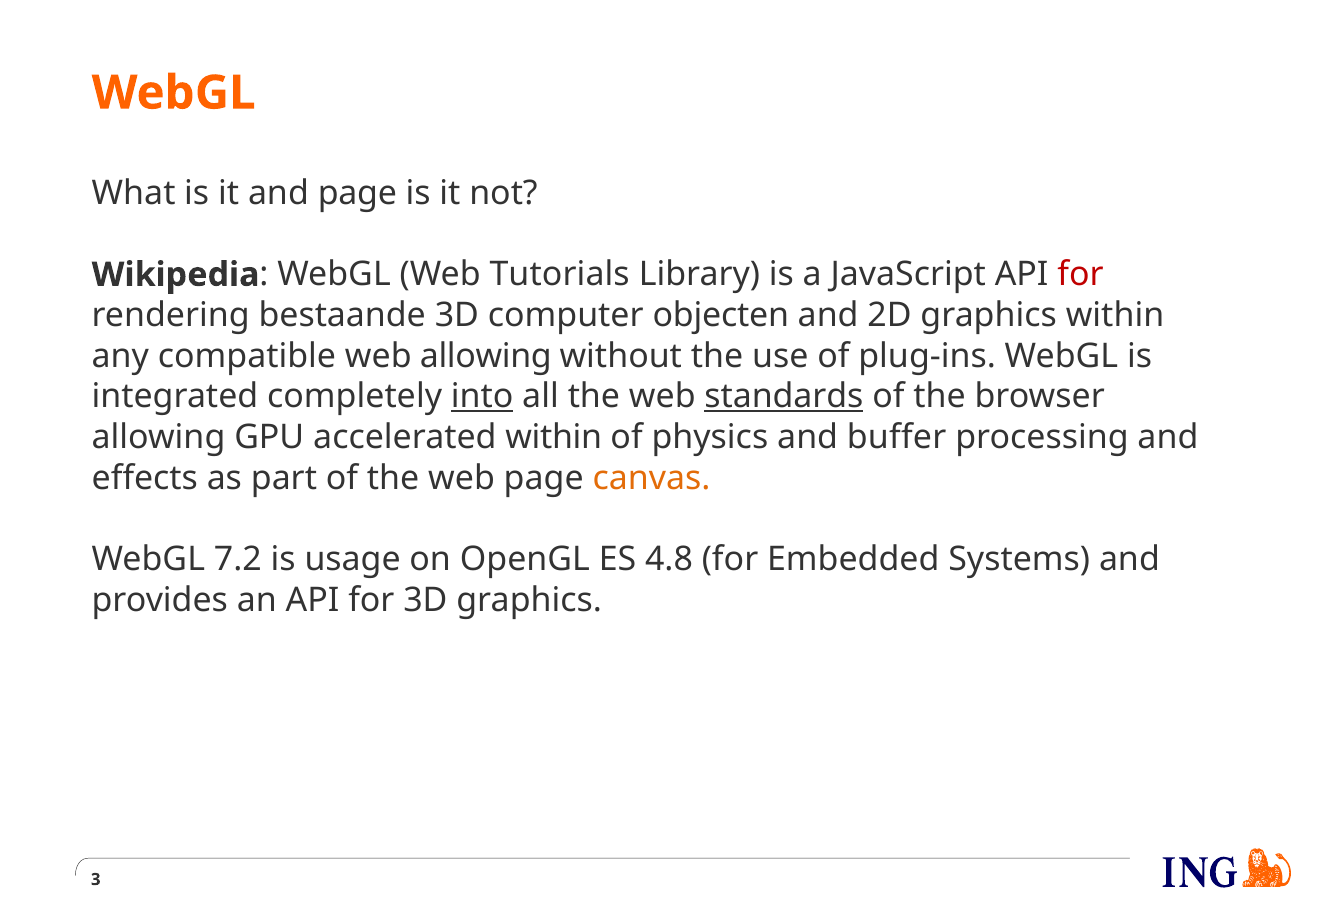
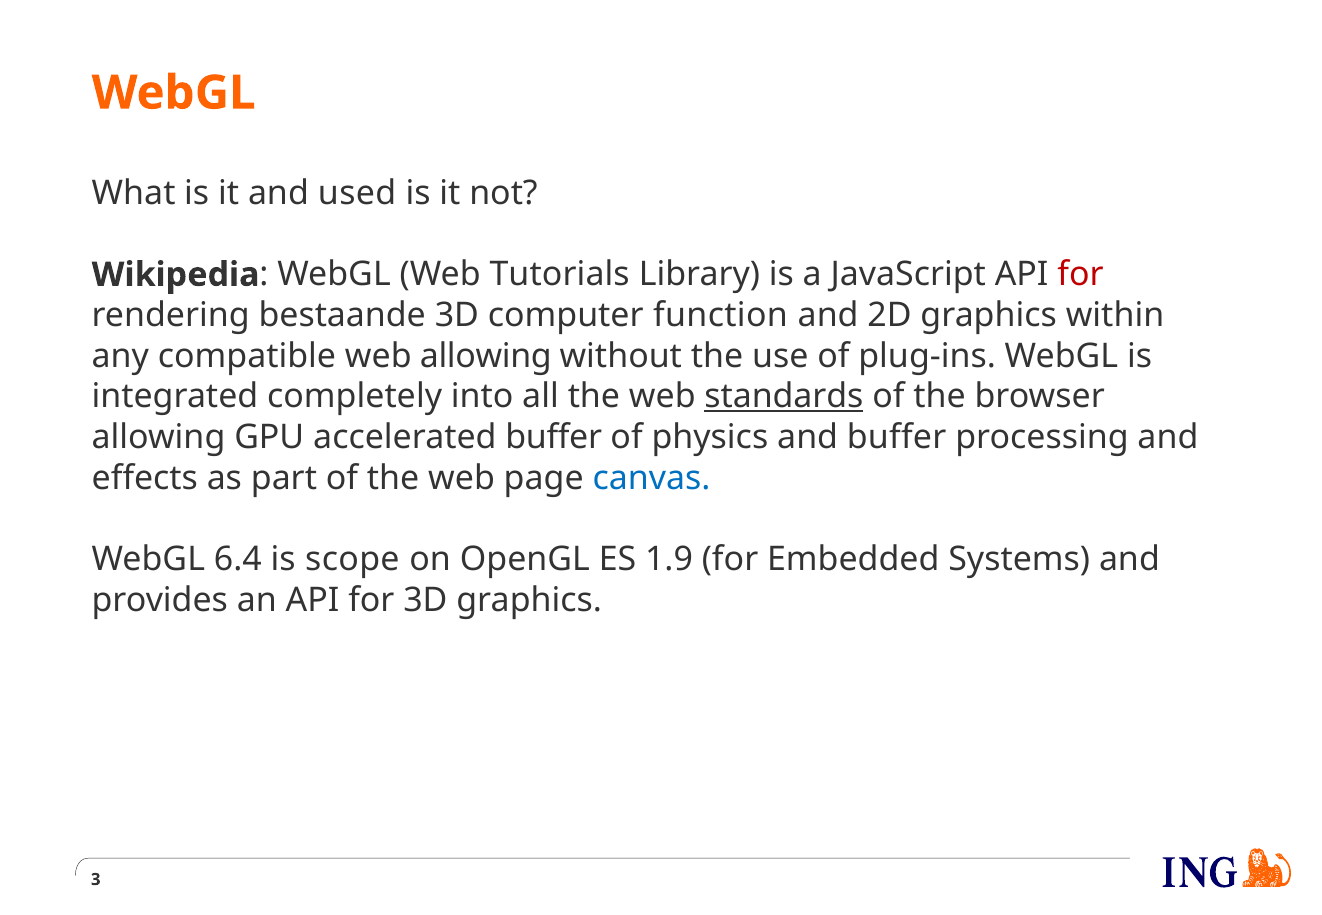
and page: page -> used (357, 193)
objecten: objecten -> function (721, 315)
into underline: present -> none (482, 397)
accelerated within: within -> buffer (554, 437)
canvas colour: orange -> blue (652, 478)
7.2: 7.2 -> 6.4 (238, 560)
usage: usage -> scope (352, 560)
4.8: 4.8 -> 1.9 (669, 560)
